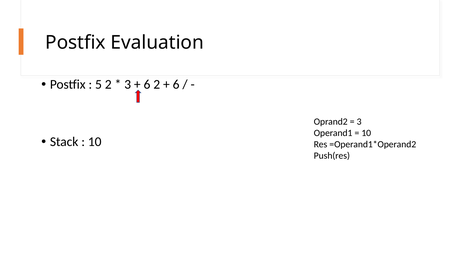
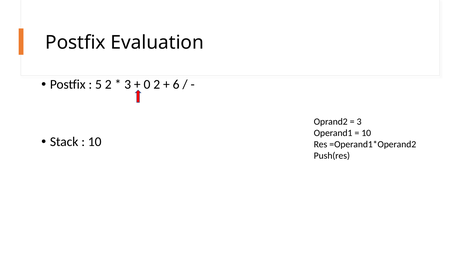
6: 6 -> 0 (147, 84)
